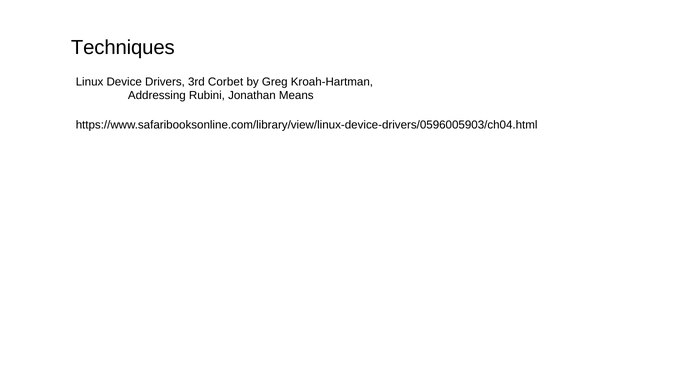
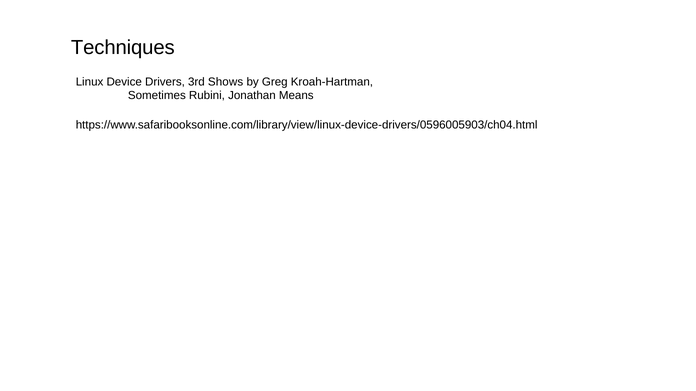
Corbet: Corbet -> Shows (226, 82)
Addressing: Addressing -> Sometimes (157, 96)
